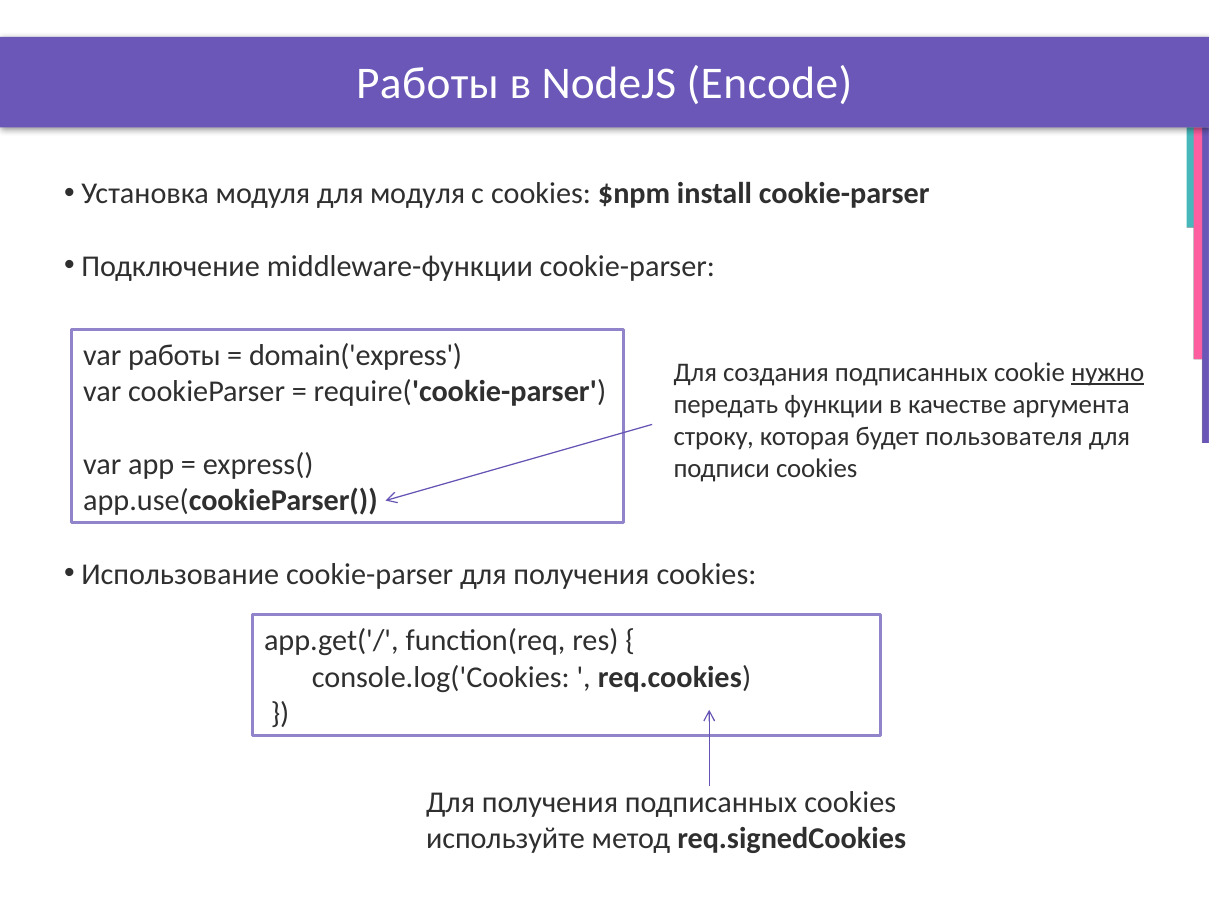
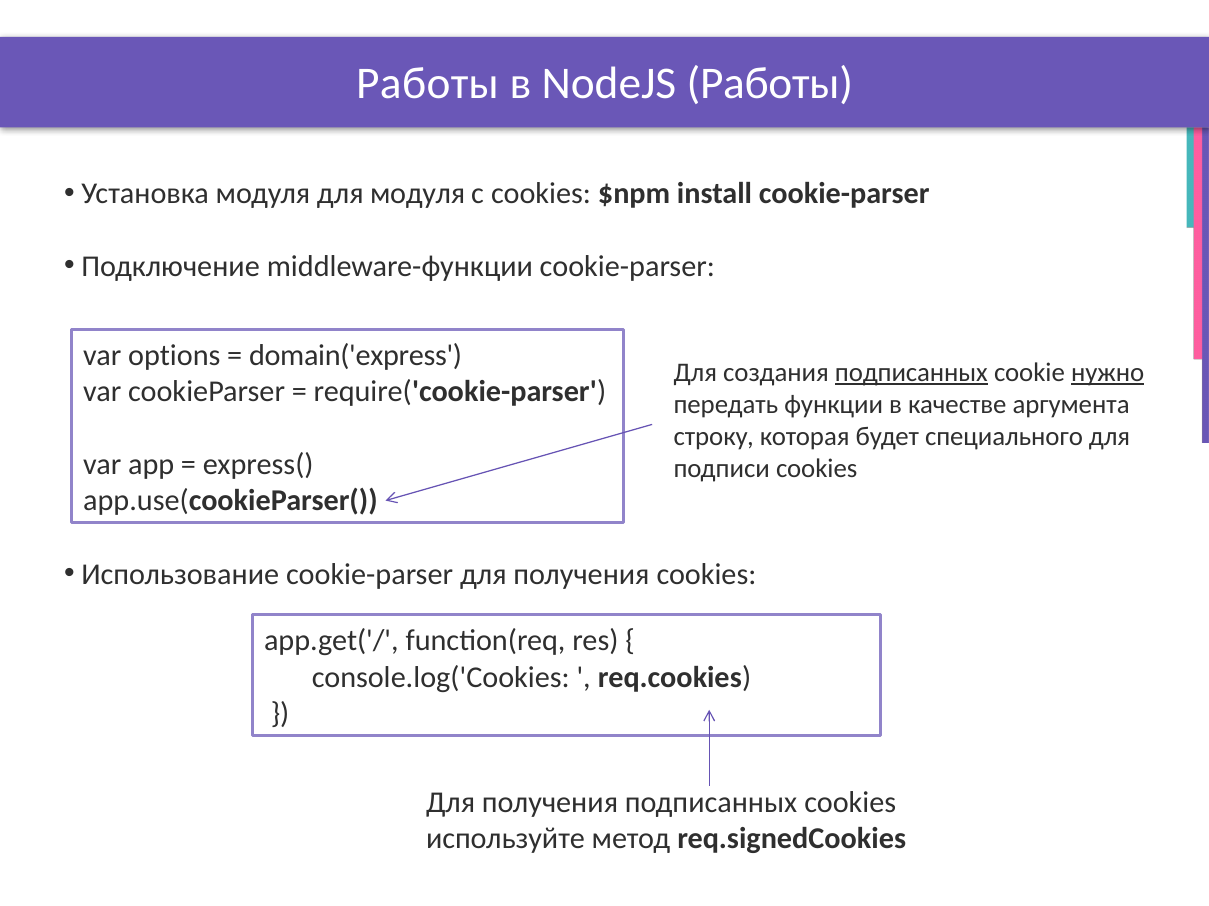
NodeJS Encode: Encode -> Работы (770, 83)
var работы: работы -> options (174, 356)
подписанных underline: none -> present (911, 373)
пользователя: пользователя -> специального (1004, 437)
